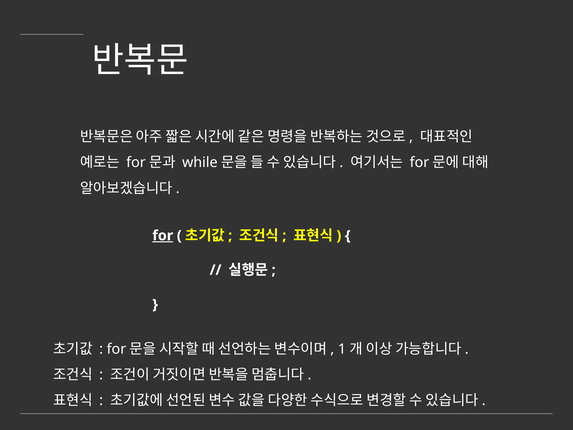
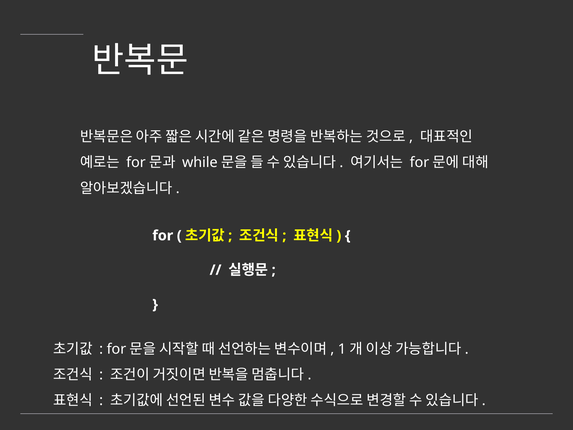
for underline: present -> none (163, 235)
